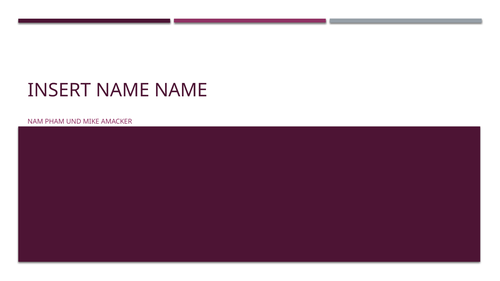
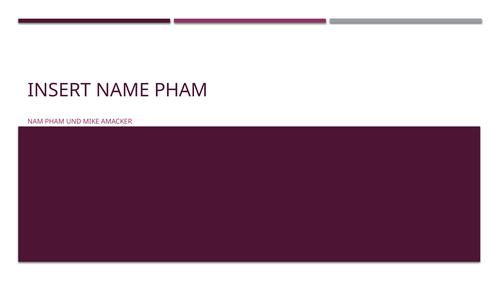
NAME NAME: NAME -> PHAM (181, 91)
